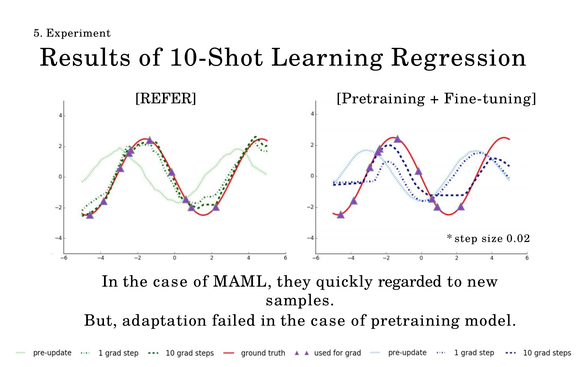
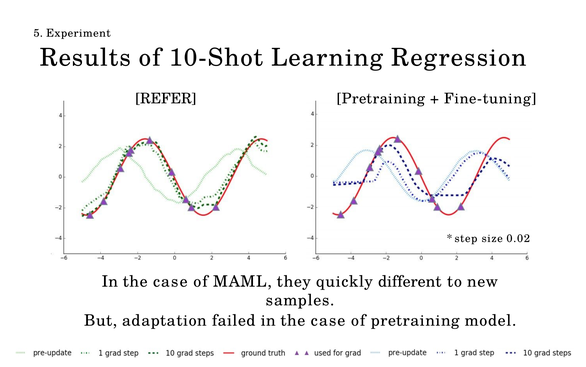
regarded: regarded -> different (410, 281)
